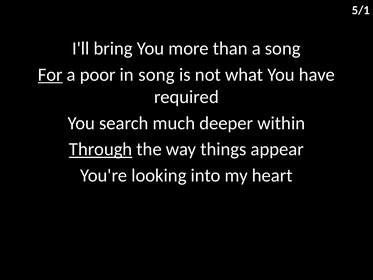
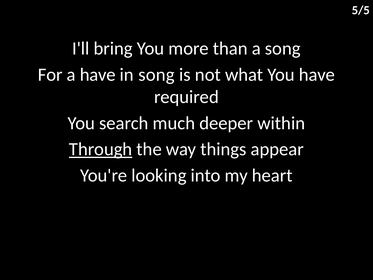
5/1: 5/1 -> 5/5 (361, 10)
For underline: present -> none (50, 75)
a poor: poor -> have (98, 75)
